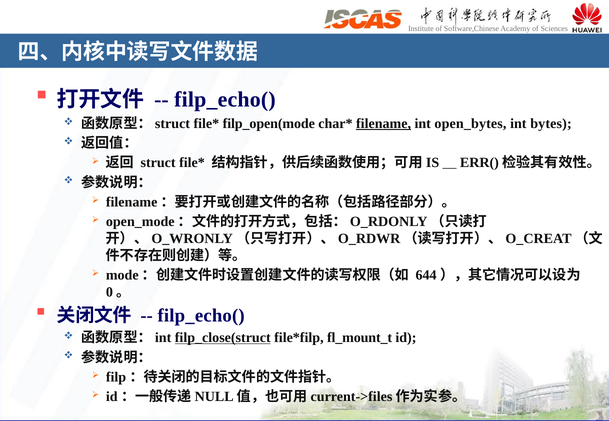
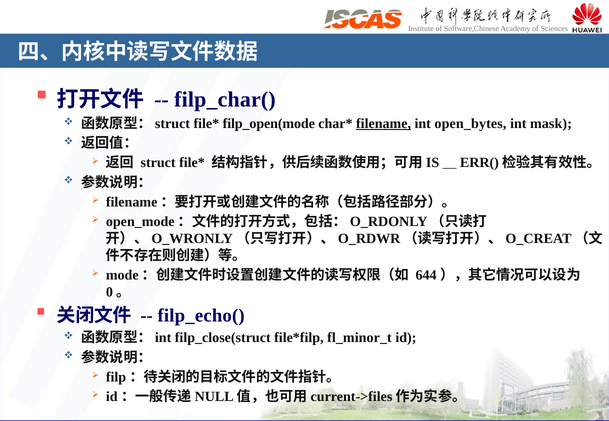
filp_echo(: filp_echo( -> filp_char( (225, 100)
bytes: bytes -> mask (551, 124)
filp_close(struct underline: present -> none (223, 338)
fl_mount_t: fl_mount_t -> fl_minor_t (359, 338)
